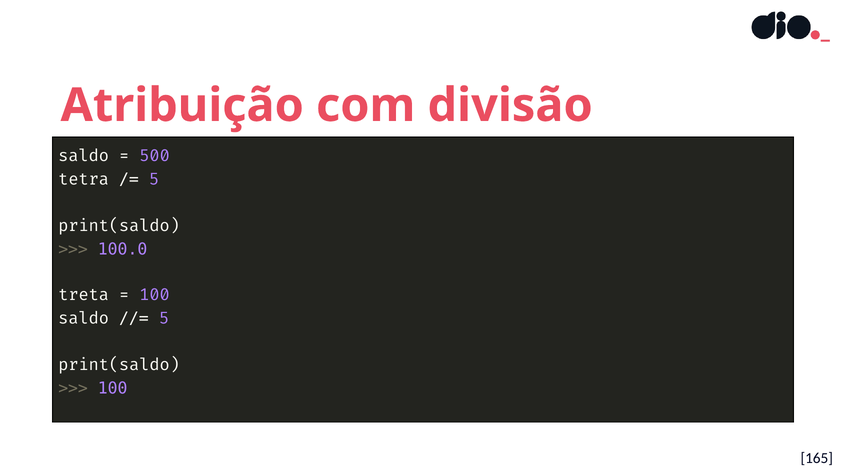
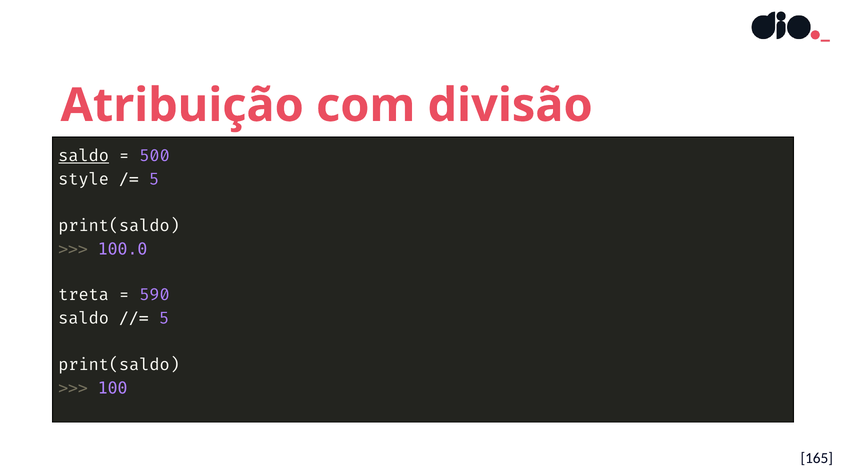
saldo underline: none -> present (84, 156)
tetra: tetra -> style (84, 179)
100: 100 -> 590 (155, 294)
